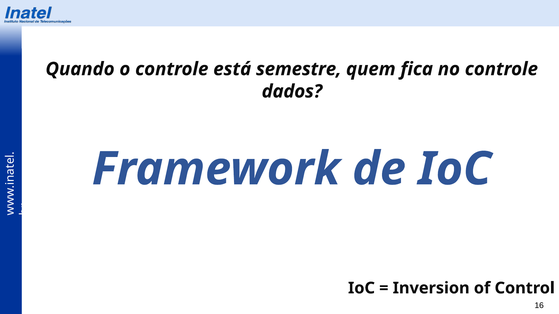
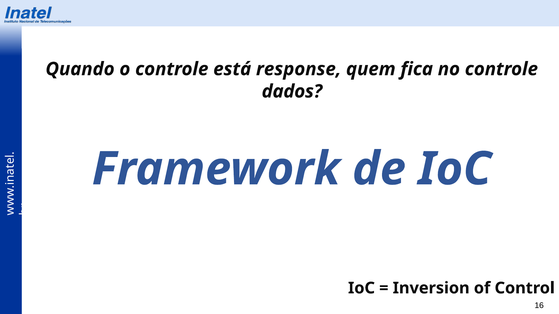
semestre: semestre -> response (299, 69)
